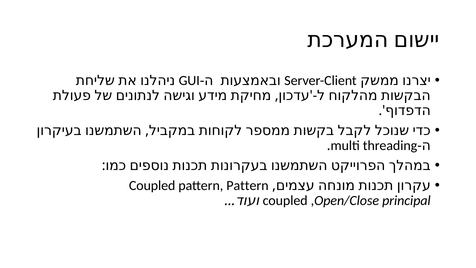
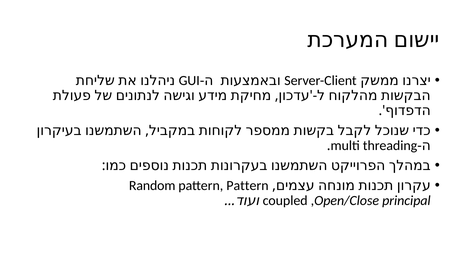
Coupled: Coupled -> Random (152, 185)
